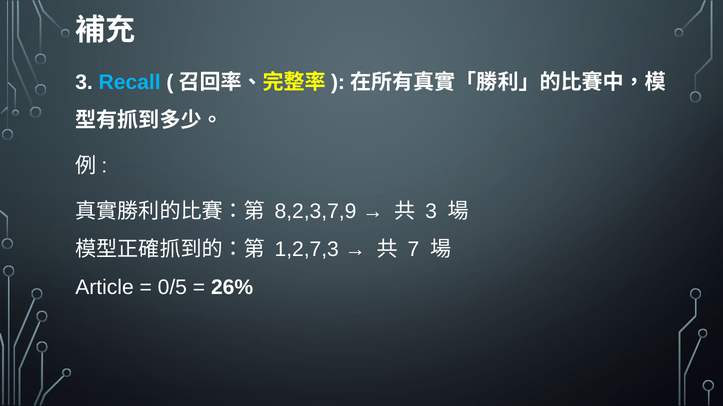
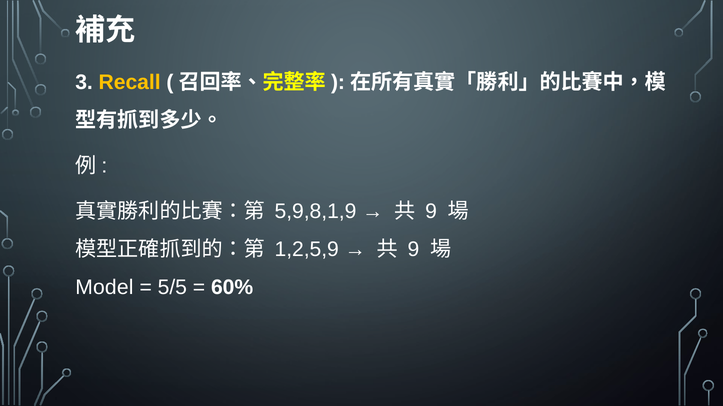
Recall colour: light blue -> yellow (130, 83)
8,2,3,7,9: 8,2,3,7,9 -> 5,9,8,1,9 (315, 212)
3: 3 -> 9 (431, 212)
1,2,7,3: 1,2,7,3 -> 1,2,5,9 (307, 250)
7: 7 -> 9 (413, 250)
Article: Article -> Model (104, 288)
0/5: 0/5 -> 5/5 (172, 288)
26%: 26% -> 60% (232, 288)
